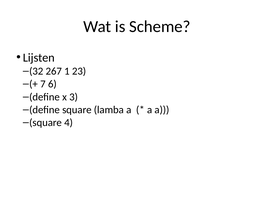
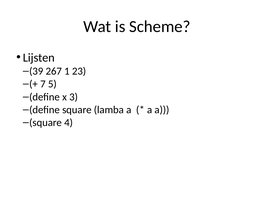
32: 32 -> 39 (36, 71)
6: 6 -> 5 (52, 84)
